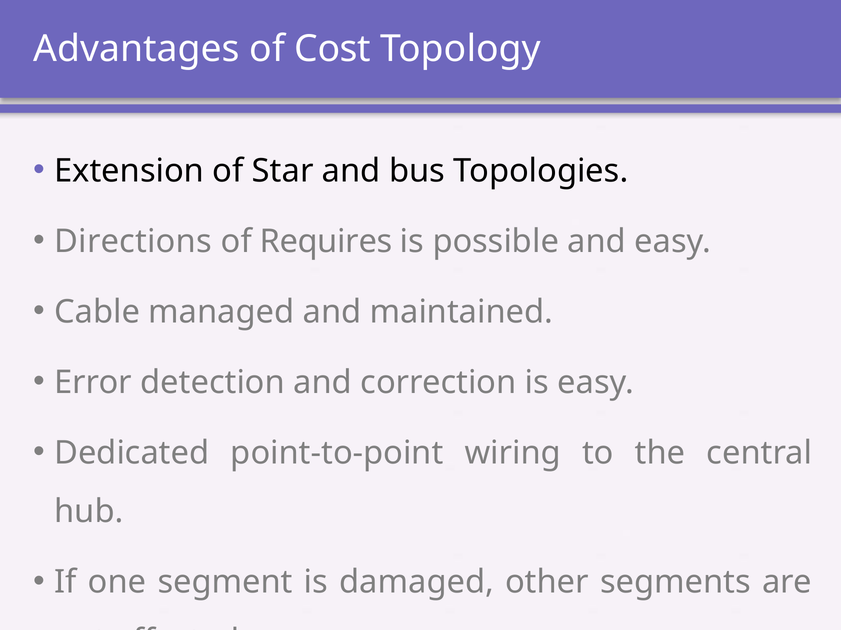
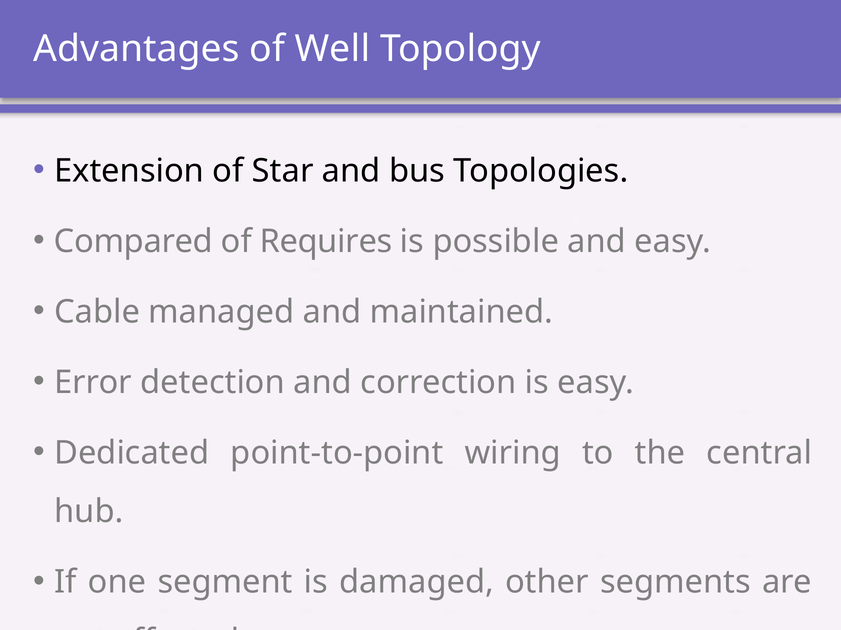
Cost: Cost -> Well (332, 49)
Directions: Directions -> Compared (133, 242)
